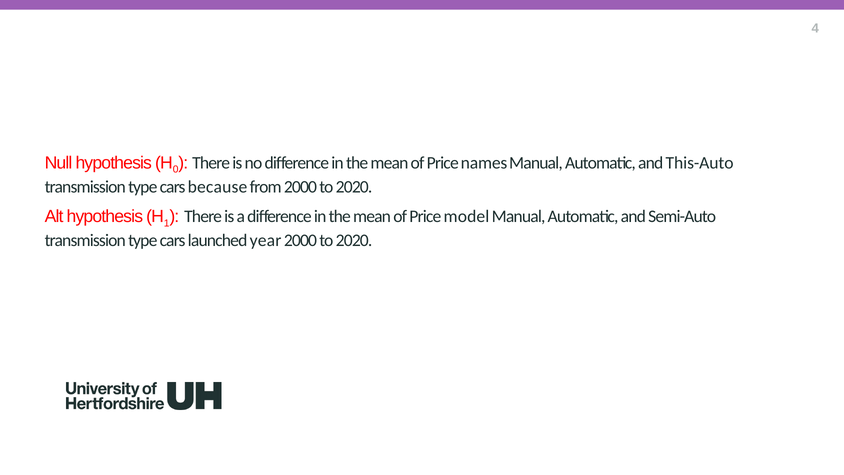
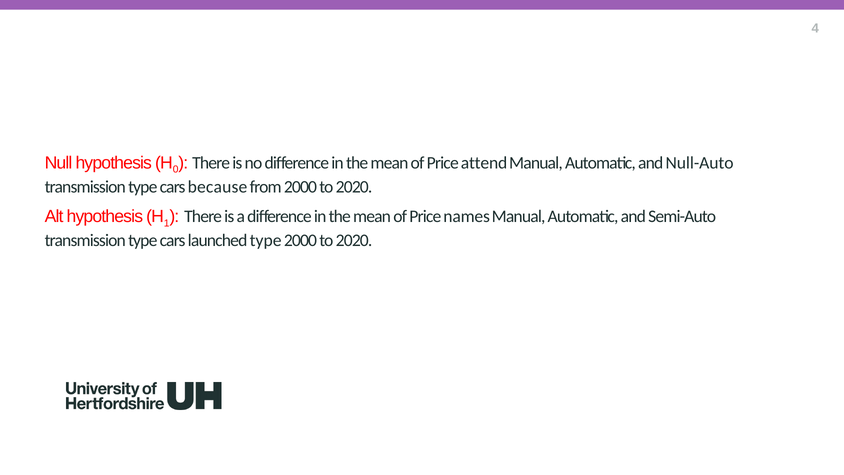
names: names -> attend (484, 163)
This-Auto: This-Auto -> Null-Auto (700, 163)
model: model -> names (467, 217)
launched year: year -> type (266, 241)
